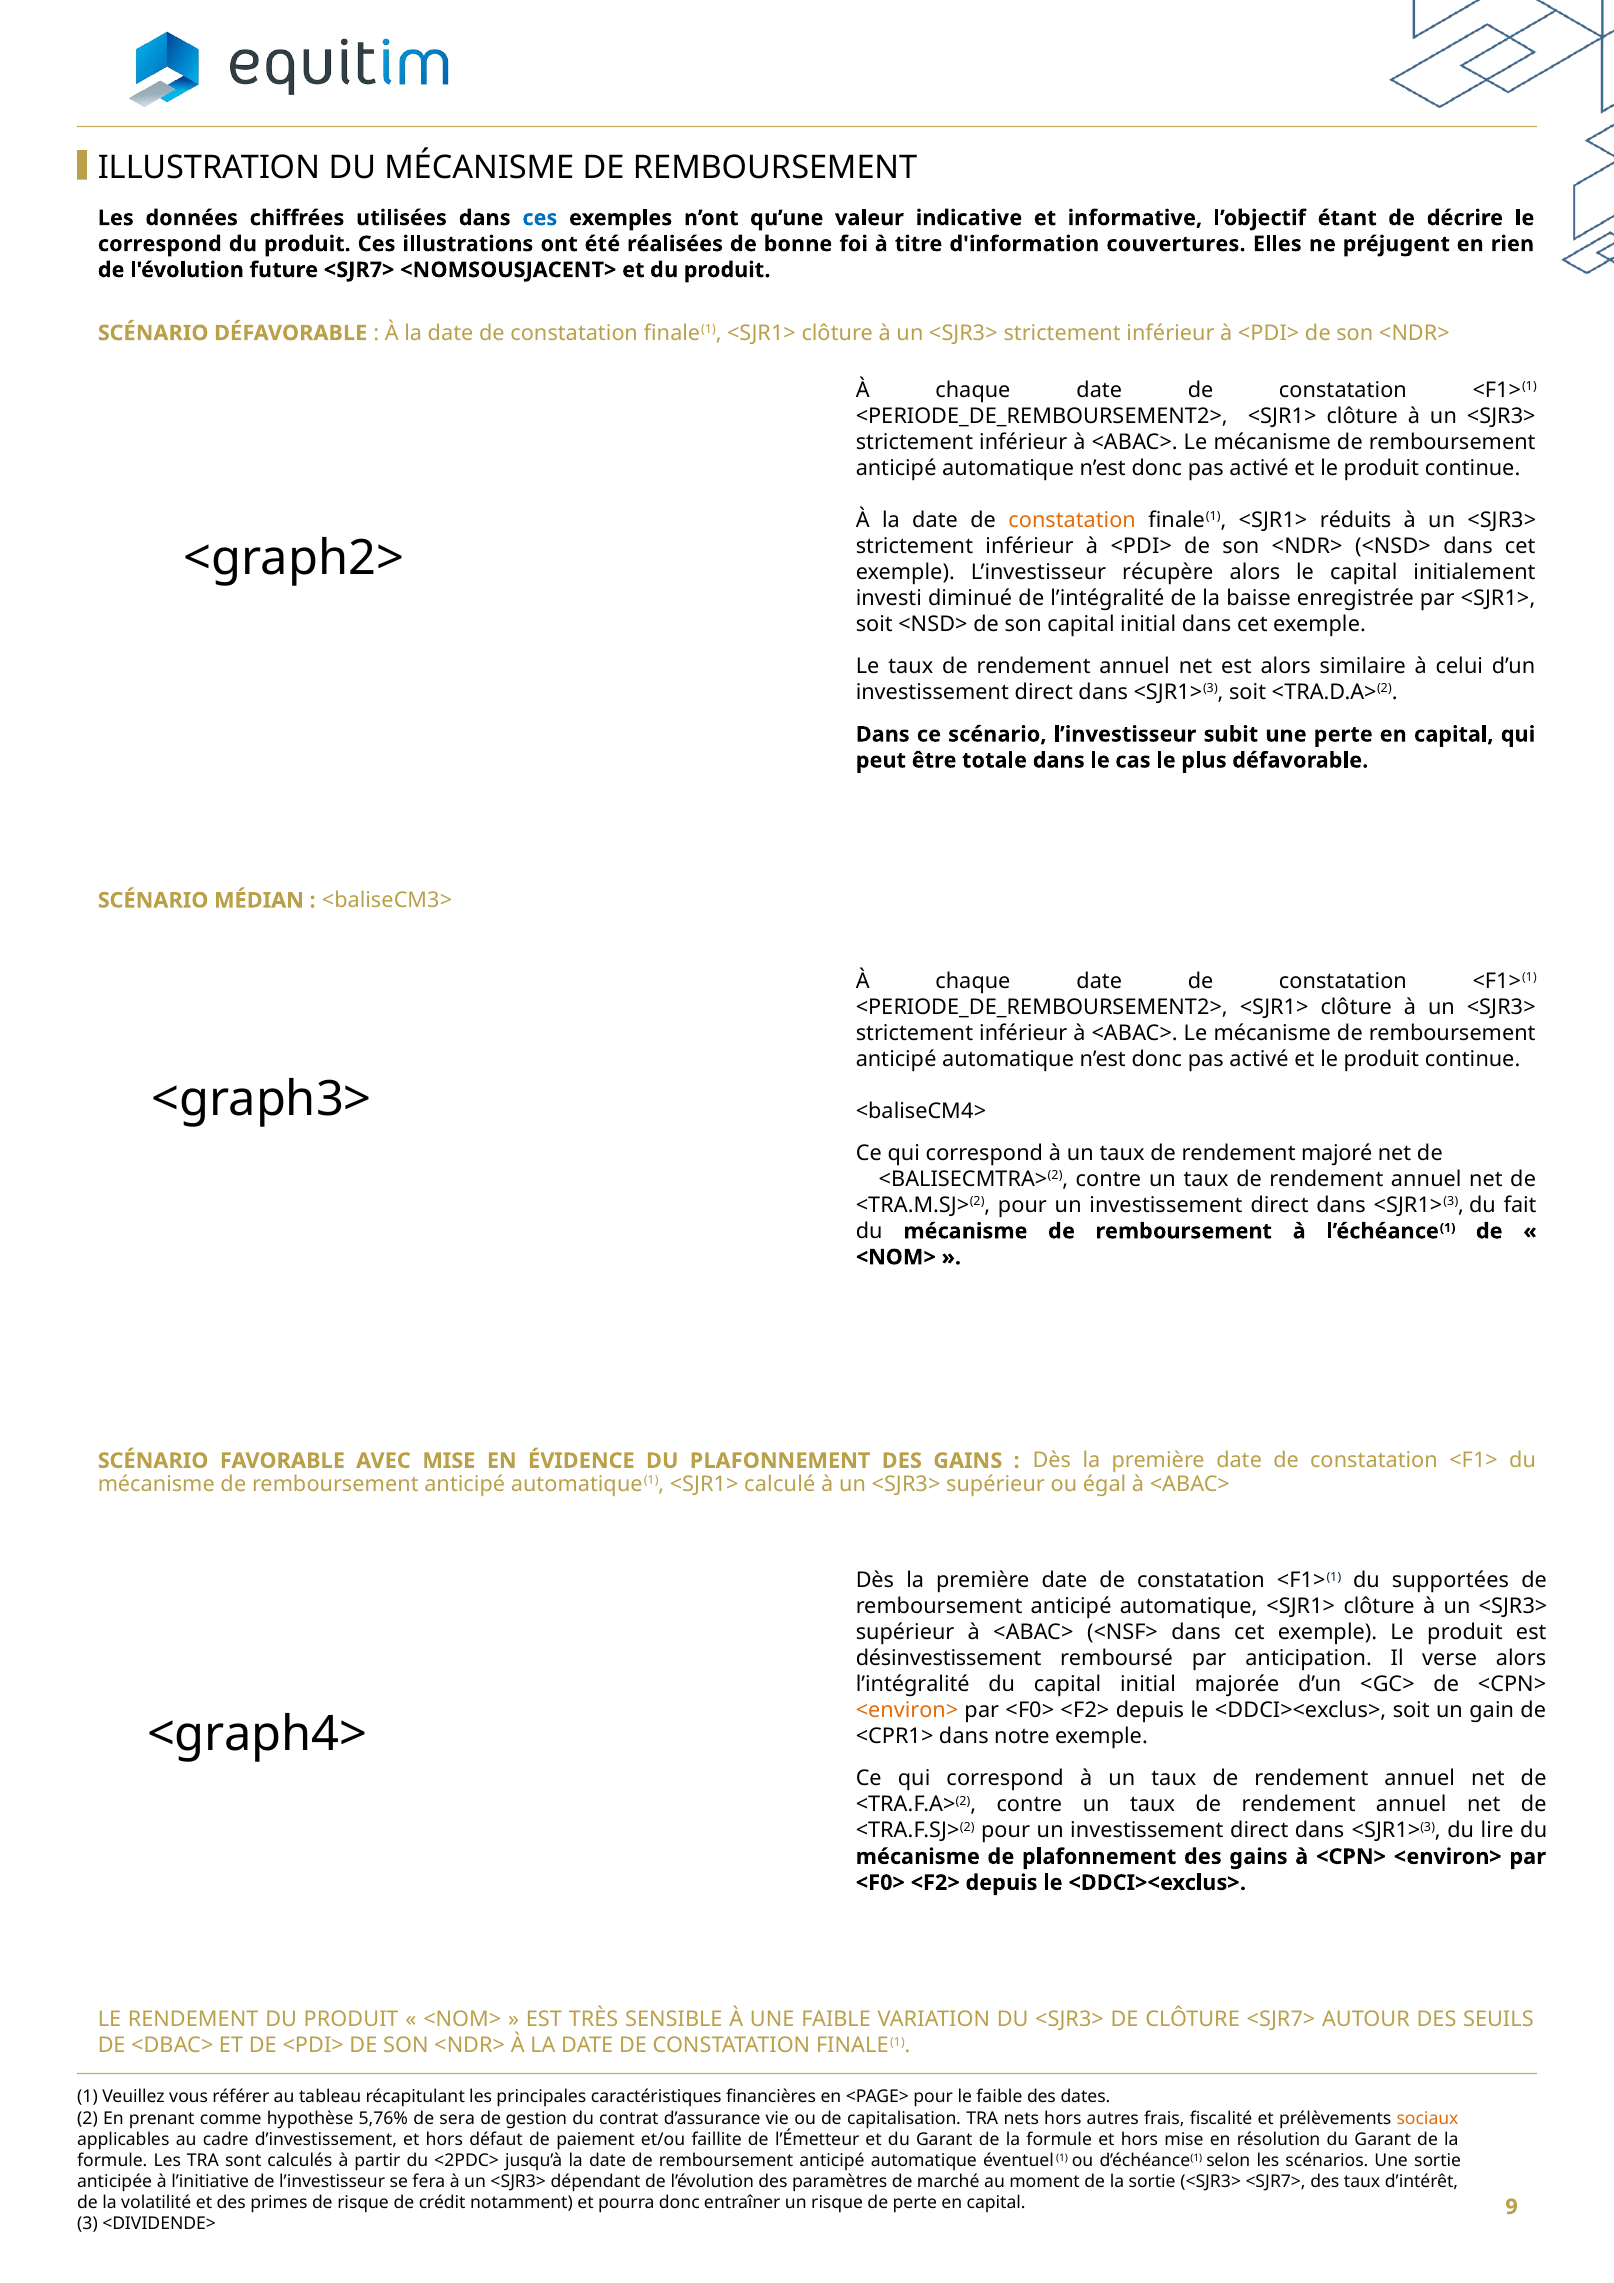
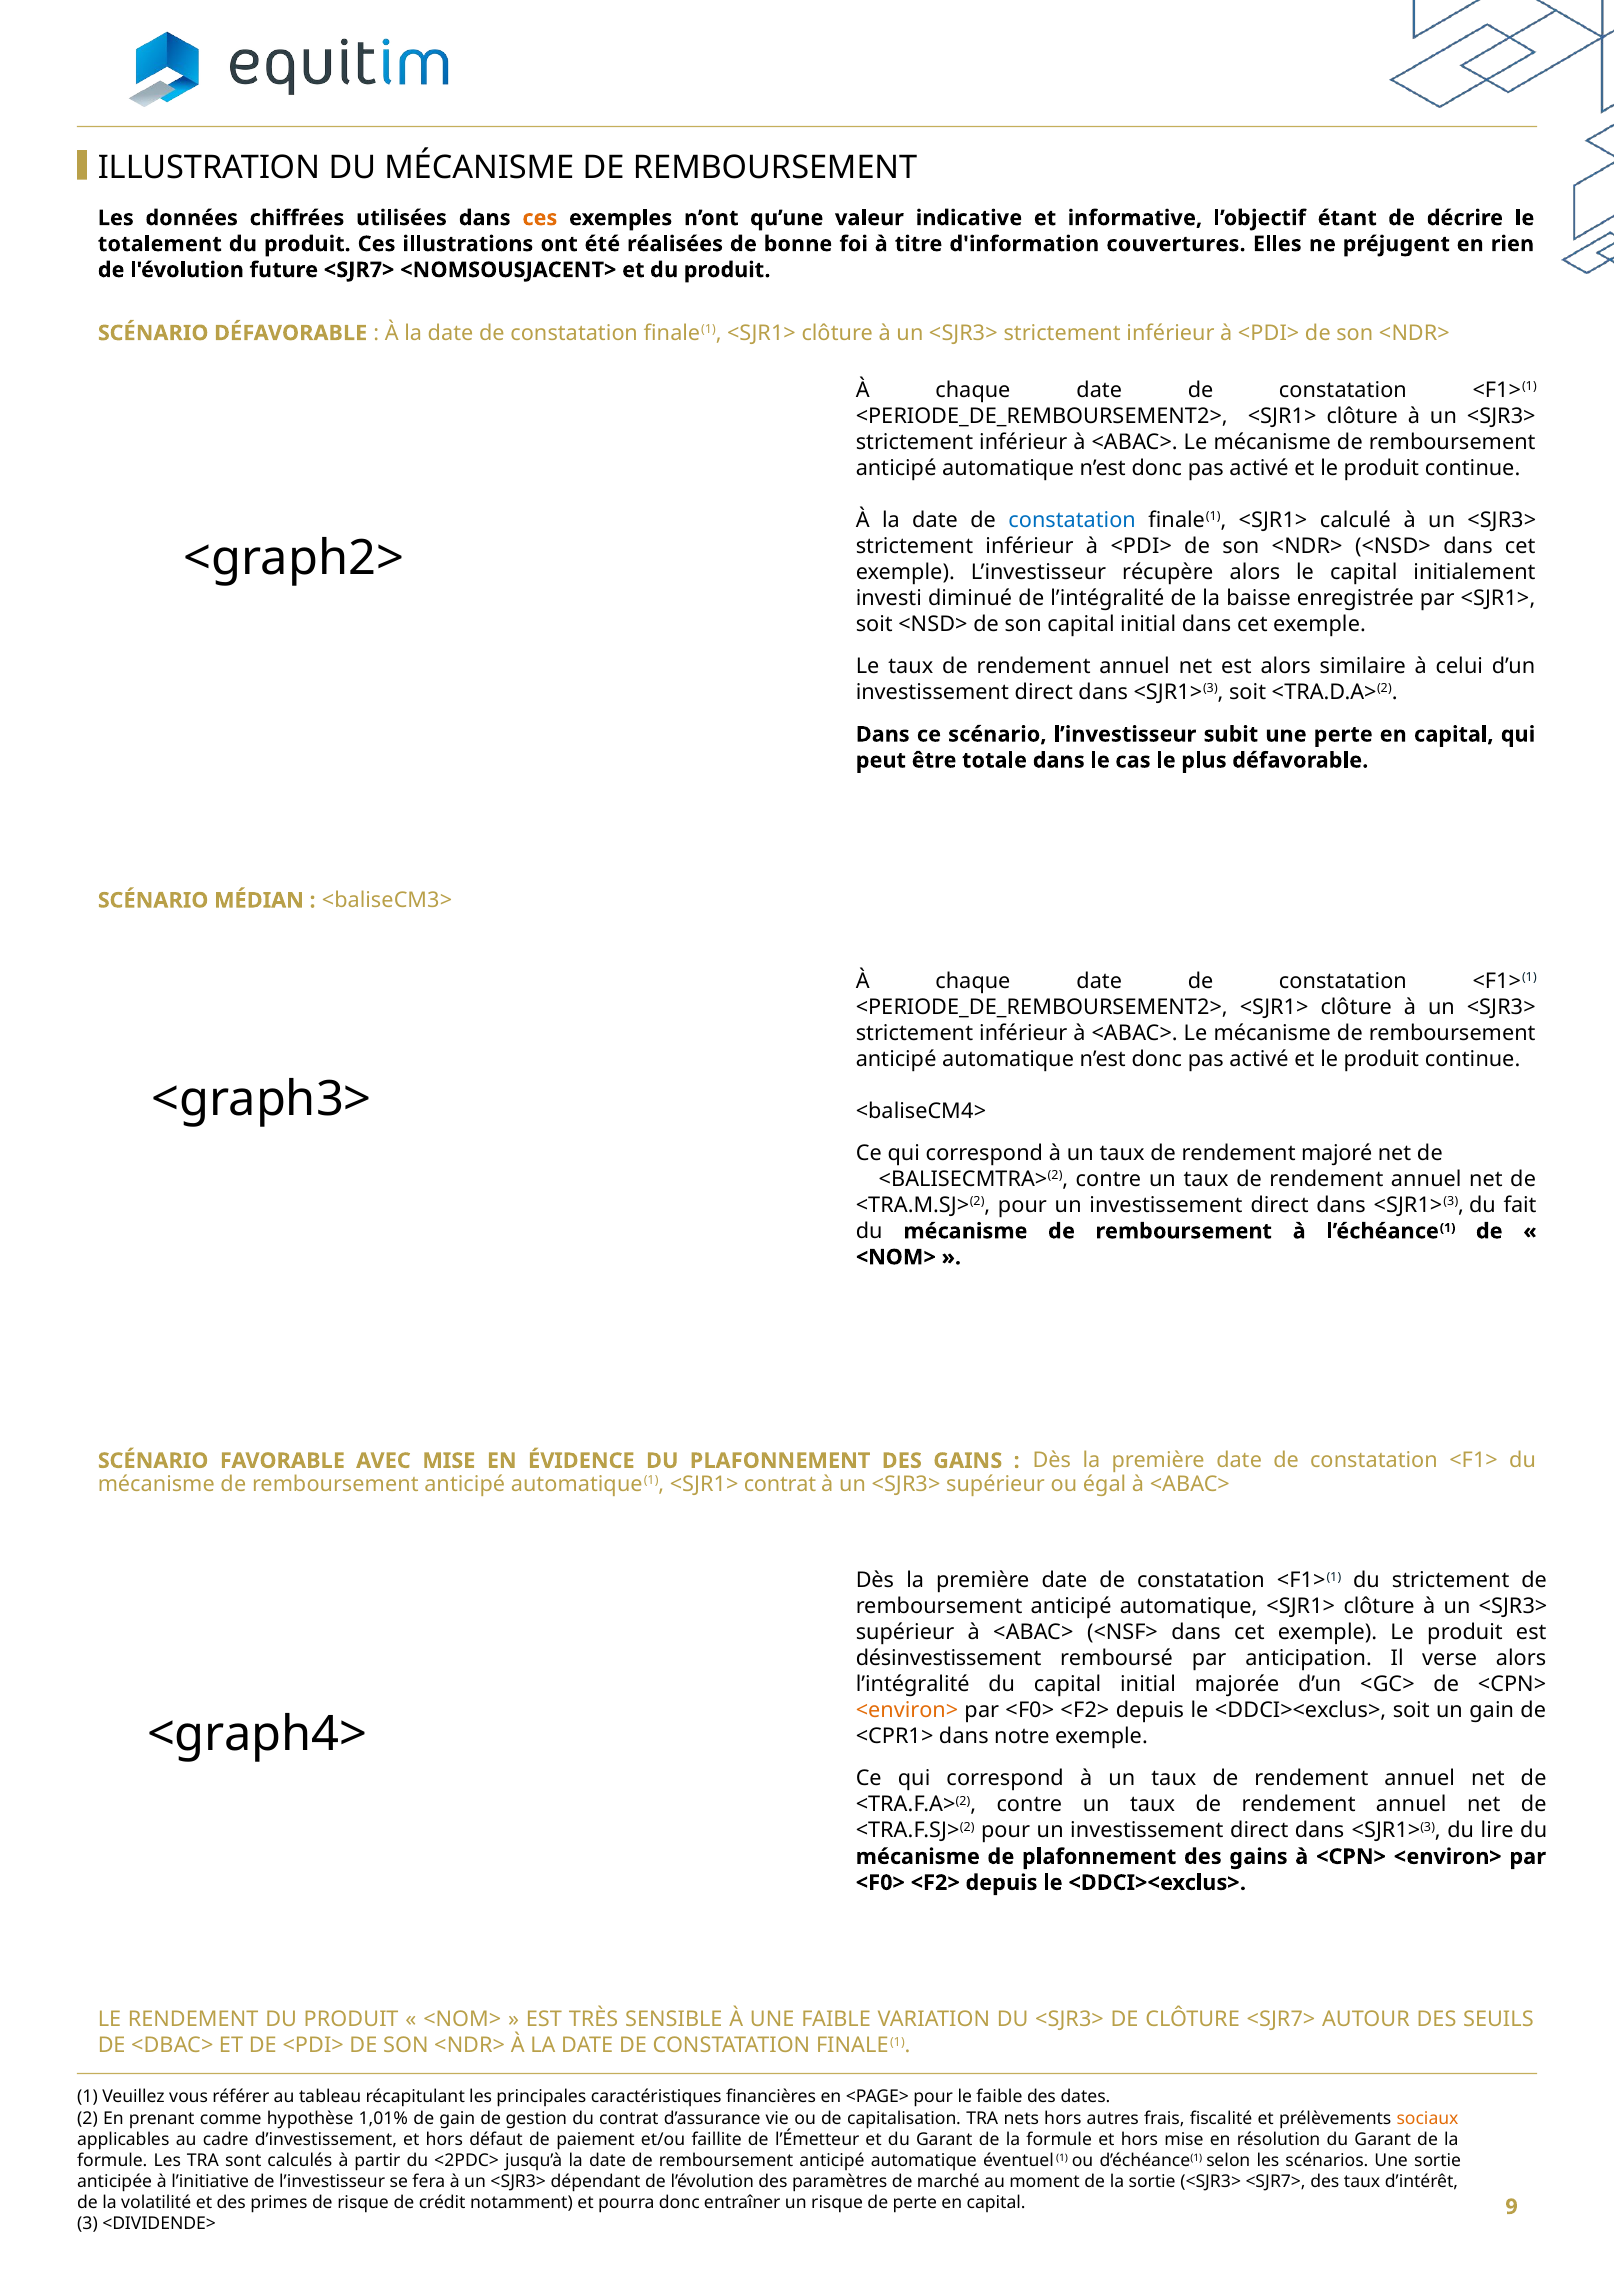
ces colour: blue -> orange (540, 218)
correspond: correspond -> totalement (160, 244)
constatation colour: orange -> blue (1072, 520)
réduits: réduits -> calculé (1355, 520)
<SJR1> calculé: calculé -> contrat (780, 1484)
du supportées: supportées -> strictement (1451, 1580)
5,76%: 5,76% -> 1,01% (383, 2118)
de sera: sera -> gain (457, 2118)
